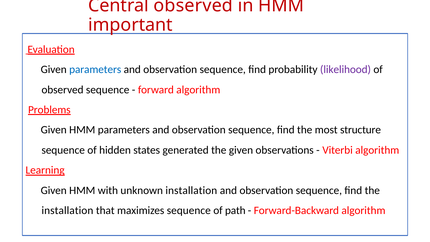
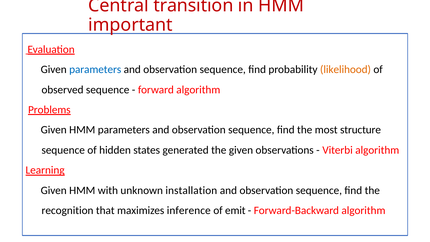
Central observed: observed -> transition (193, 6)
likelihood colour: purple -> orange (345, 69)
installation: installation -> recognition (67, 210)
maximizes sequence: sequence -> inference (189, 210)
path: path -> emit (235, 210)
